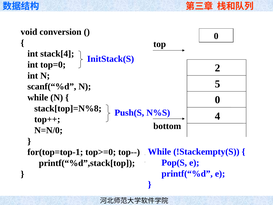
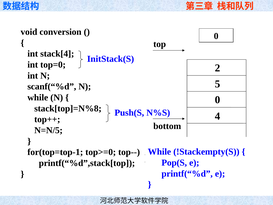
N=N/0: N=N/0 -> N=N/5 (48, 130)
